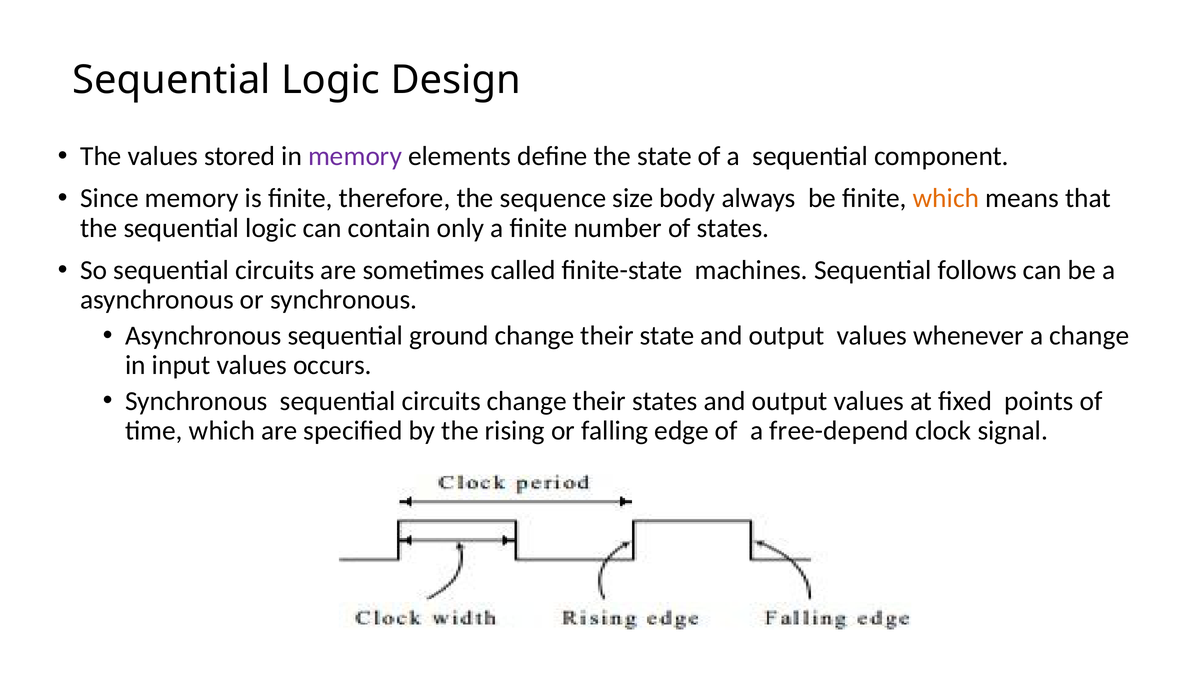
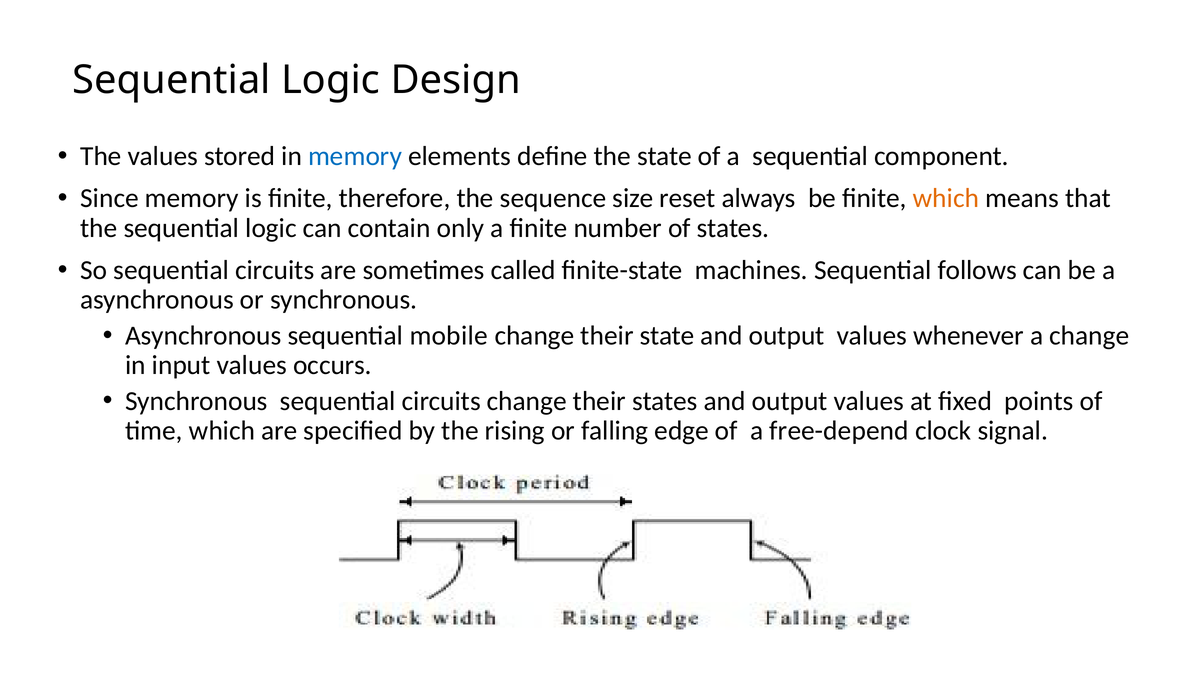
memory colour: purple -> blue (355, 156)
body: body -> reset (687, 198)
ground: ground -> mobile (449, 335)
